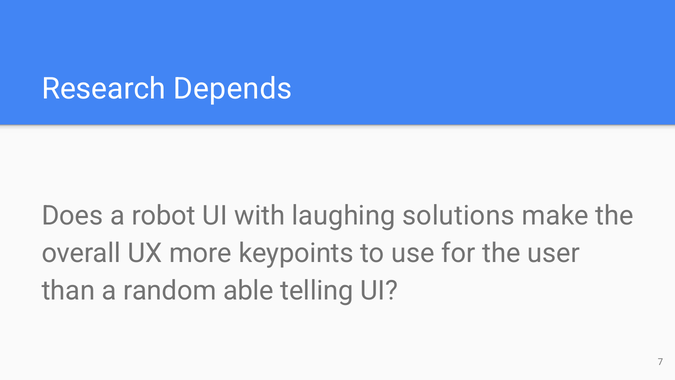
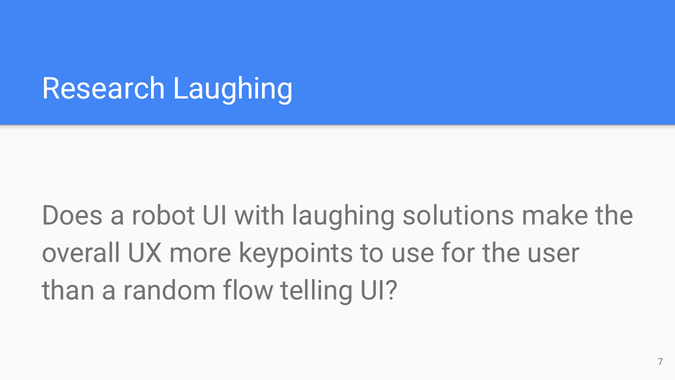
Research Depends: Depends -> Laughing (233, 89)
able: able -> flow (248, 291)
